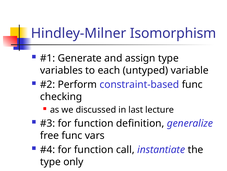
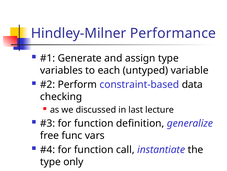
Isomorphism: Isomorphism -> Performance (173, 33)
constraint-based func: func -> data (192, 84)
